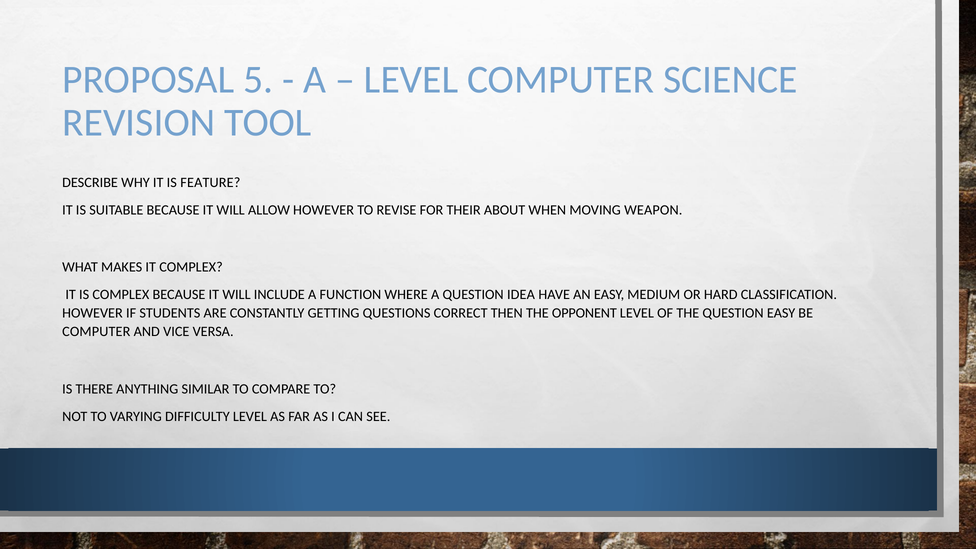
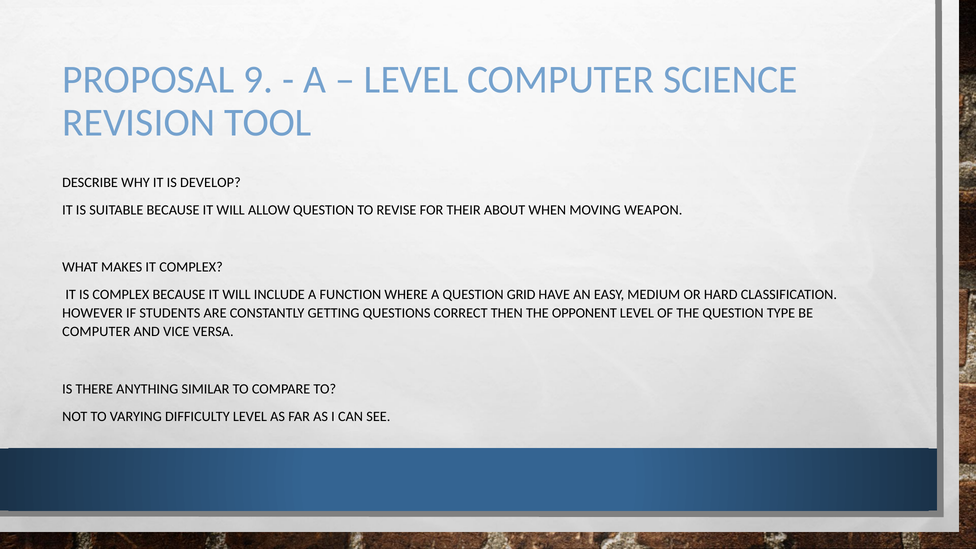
5: 5 -> 9 (258, 80)
FEATURE: FEATURE -> DEVELOP (210, 182)
ALLOW HOWEVER: HOWEVER -> QUESTION (324, 210)
IDEA: IDEA -> GRID (521, 295)
QUESTION EASY: EASY -> TYPE (781, 313)
